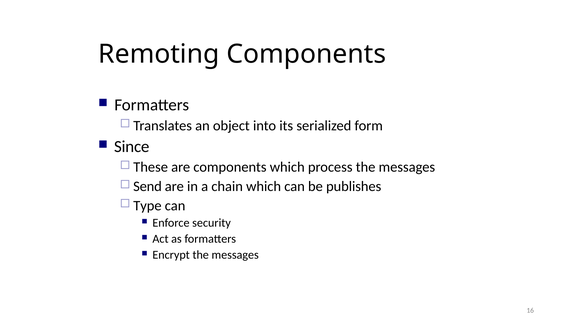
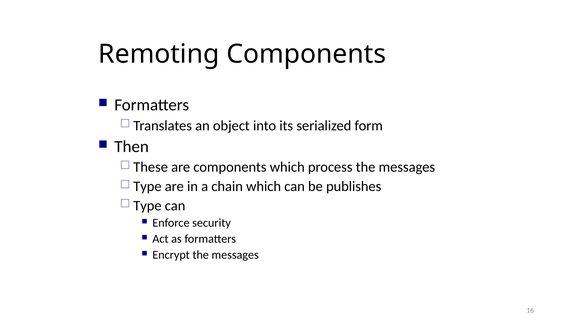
Since: Since -> Then (132, 147)
Send: Send -> Type (147, 186)
